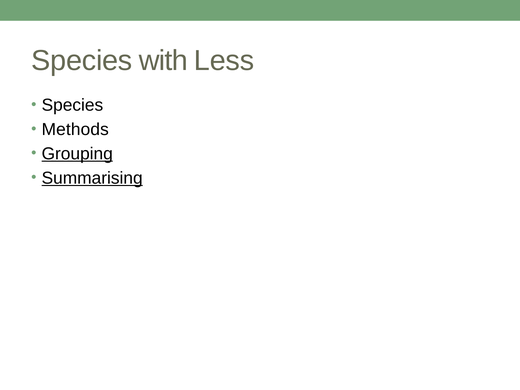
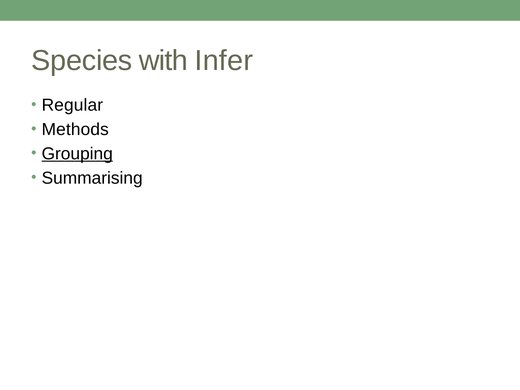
Less: Less -> Infer (224, 61)
Species: Species -> Regular (72, 105)
Summarising underline: present -> none (92, 178)
